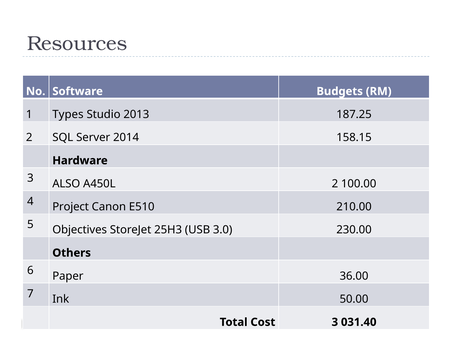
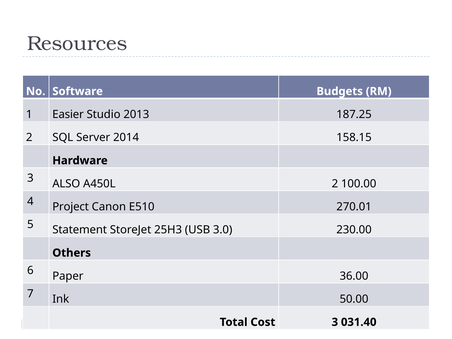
Types: Types -> Easier (68, 114)
210.00: 210.00 -> 270.01 (354, 207)
Objectives: Objectives -> Statement (80, 230)
